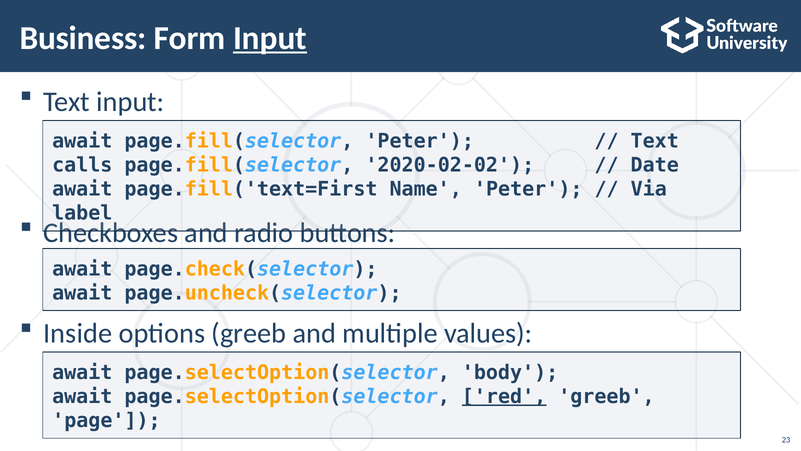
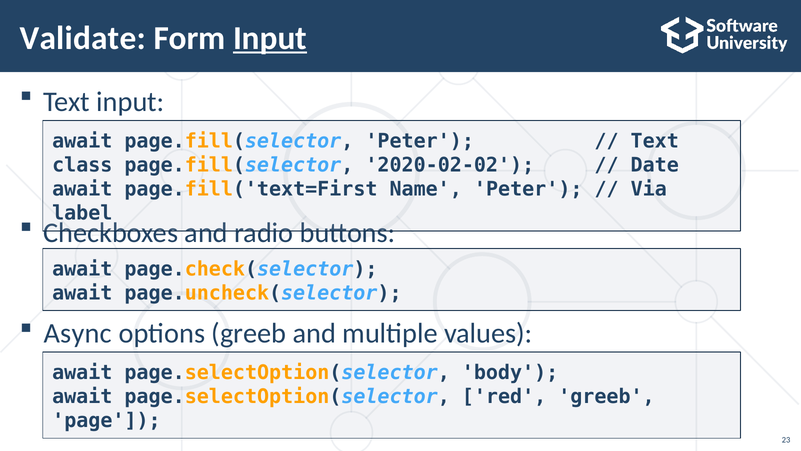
Business: Business -> Validate (83, 38)
calls: calls -> class (82, 165)
Inside: Inside -> Async (78, 333)
red underline: present -> none (504, 396)
